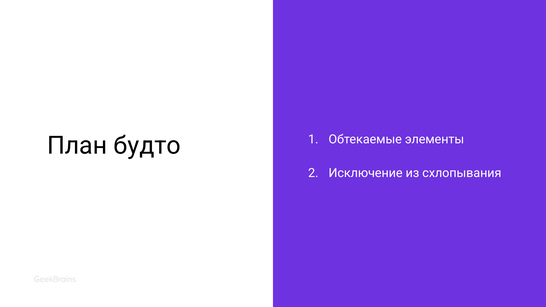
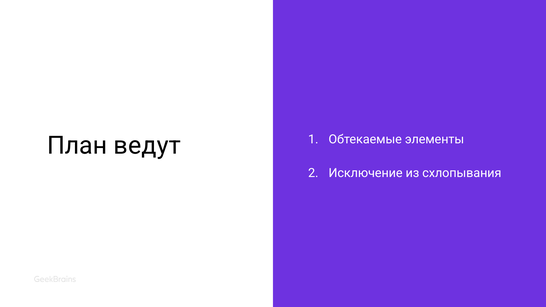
будто: будто -> ведут (147, 146)
